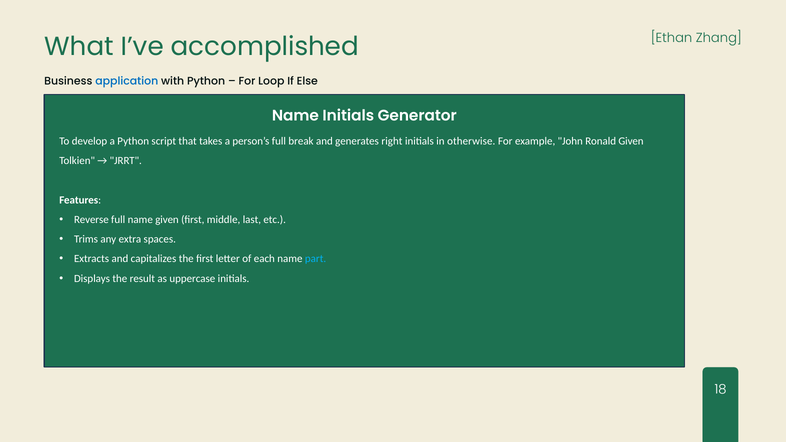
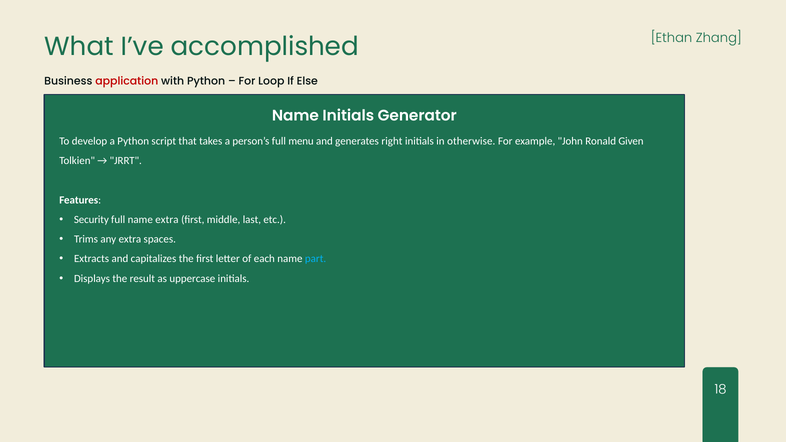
application colour: blue -> red (127, 81)
break: break -> menu (301, 141)
Reverse: Reverse -> Security (91, 220)
name given: given -> extra (167, 220)
